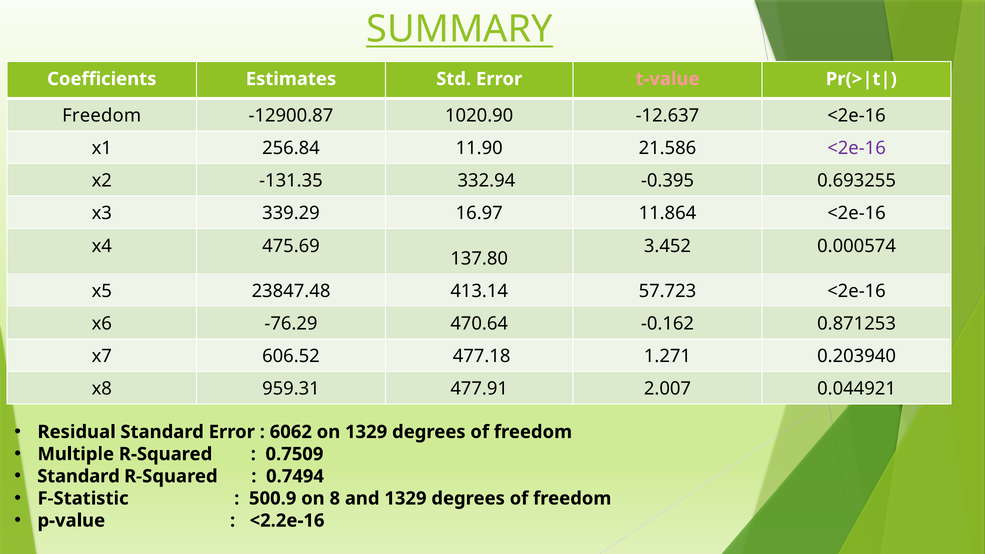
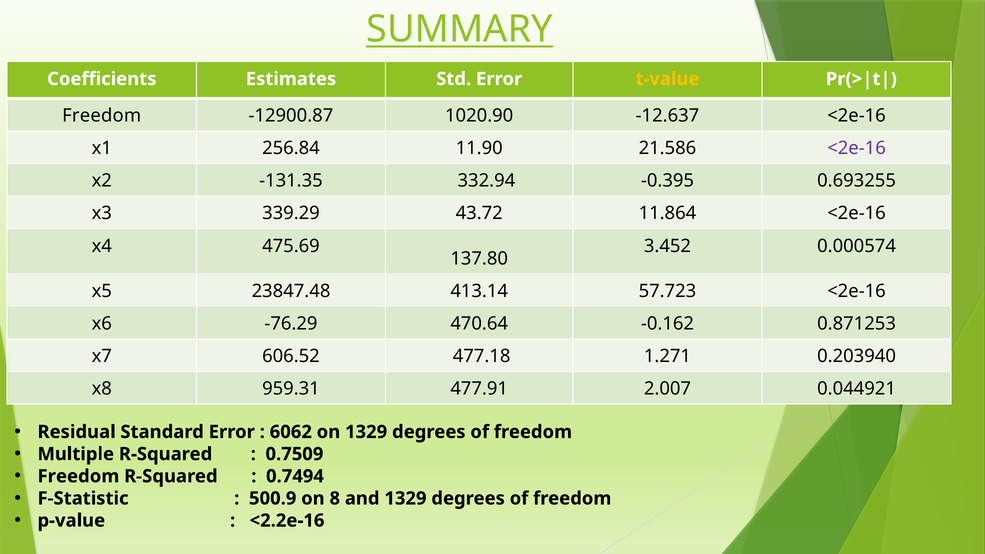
t-value colour: pink -> yellow (668, 79)
16.97: 16.97 -> 43.72 (479, 213)
Standard: Standard -> Freedom (78, 476)
